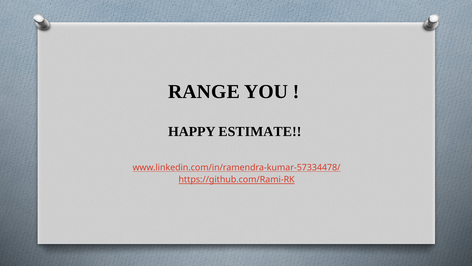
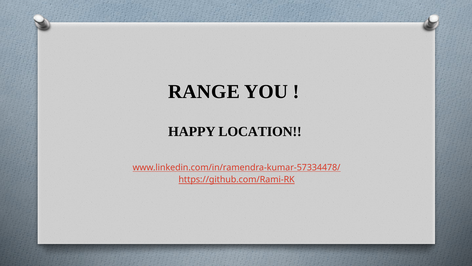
ESTIMATE: ESTIMATE -> LOCATION (260, 131)
